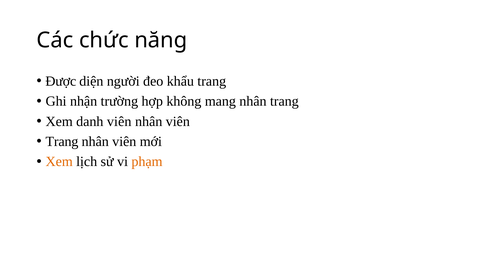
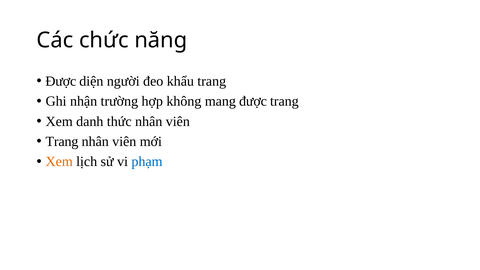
mang nhân: nhân -> được (253, 101)
danh viên: viên -> thức (119, 121)
phạm colour: orange -> blue (147, 162)
